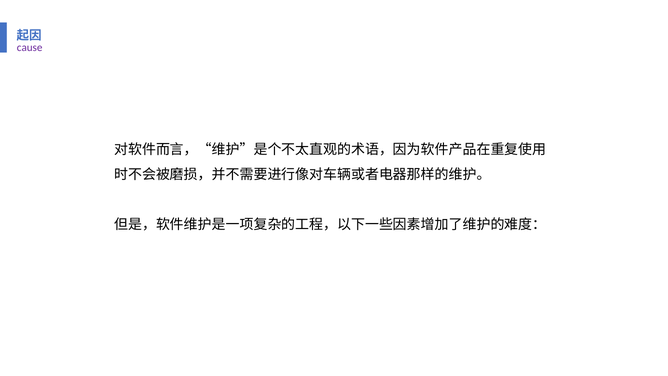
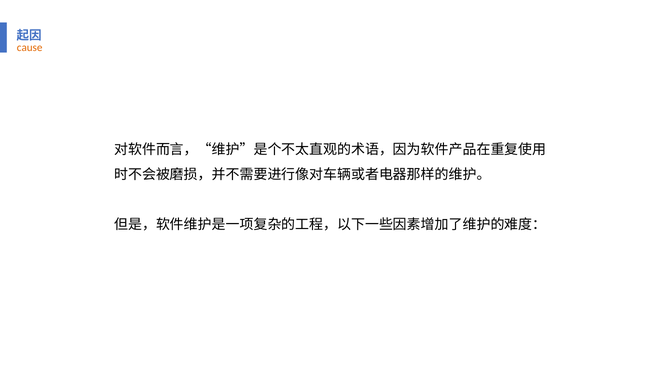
cause colour: purple -> orange (30, 47)
